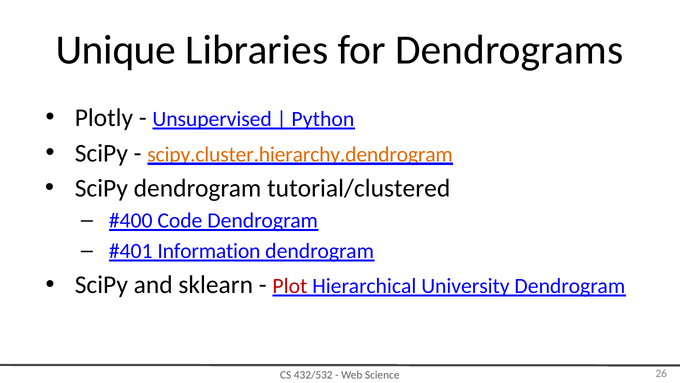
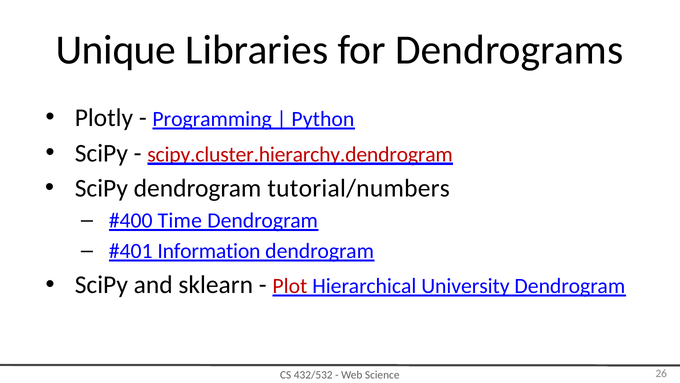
Unsupervised: Unsupervised -> Programming (212, 119)
scipy.cluster.hierarchy.dendrogram colour: orange -> red (300, 154)
tutorial/clustered: tutorial/clustered -> tutorial/numbers (359, 188)
Code: Code -> Time (180, 220)
